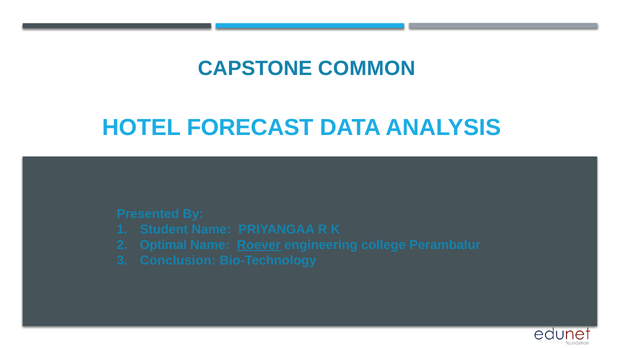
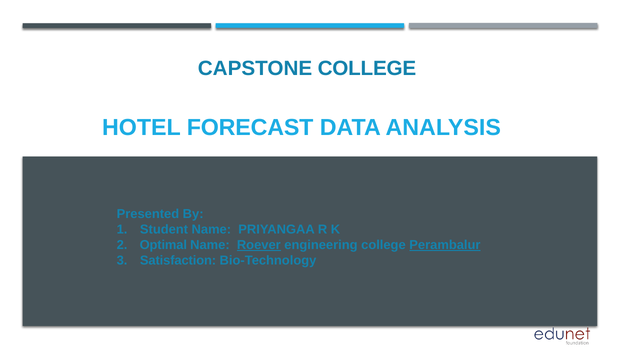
CAPSTONE COMMON: COMMON -> COLLEGE (367, 69)
Perambalur underline: none -> present (445, 245)
Conclusion: Conclusion -> Satisfaction (178, 261)
